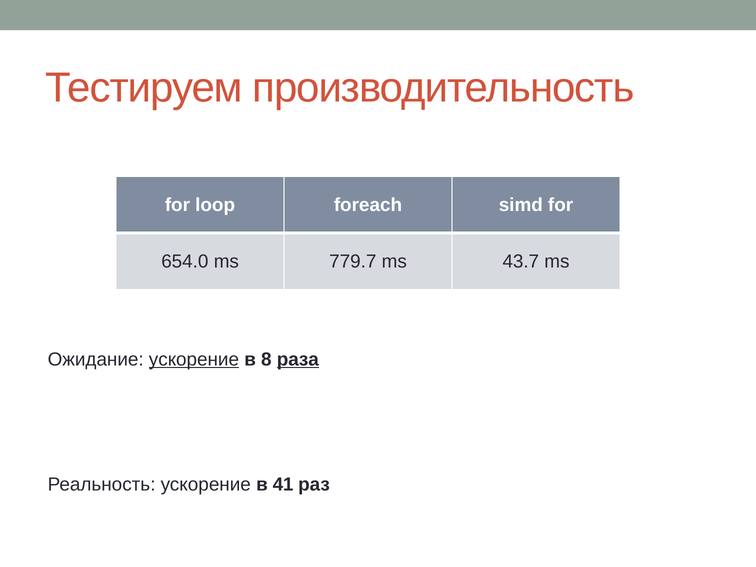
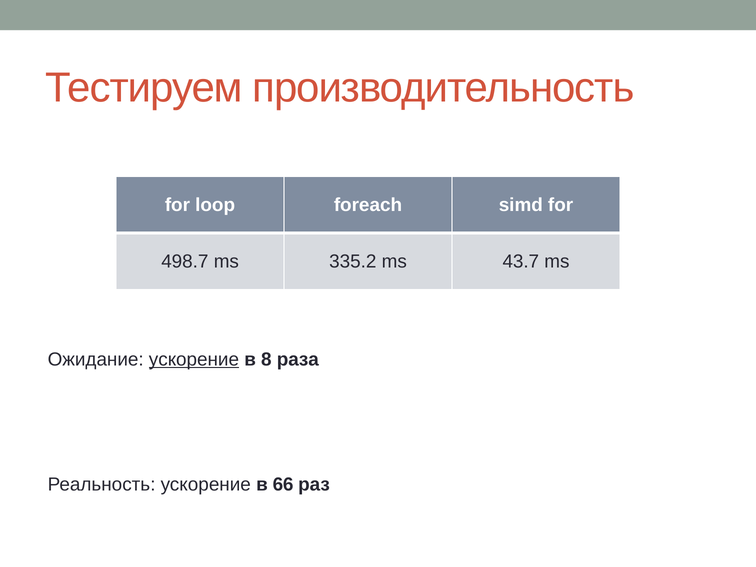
654.0: 654.0 -> 498.7 (185, 261)
779.7: 779.7 -> 335.2 (353, 261)
раза underline: present -> none (298, 359)
41: 41 -> 66 (283, 484)
